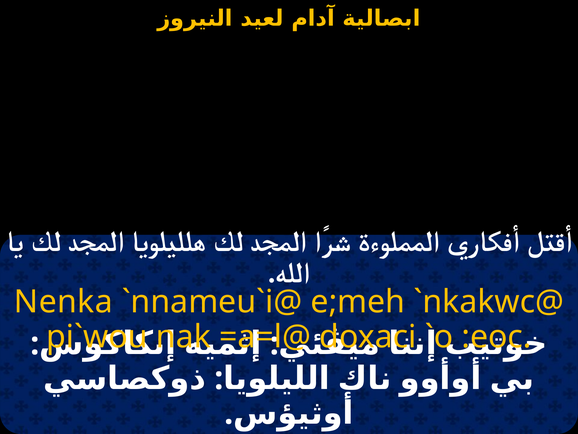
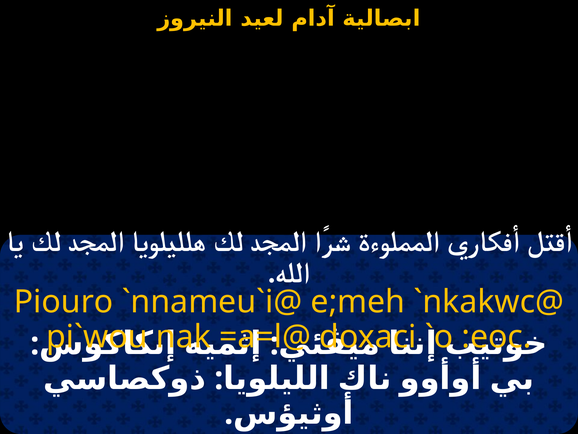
Nenka: Nenka -> Piouro (64, 302)
